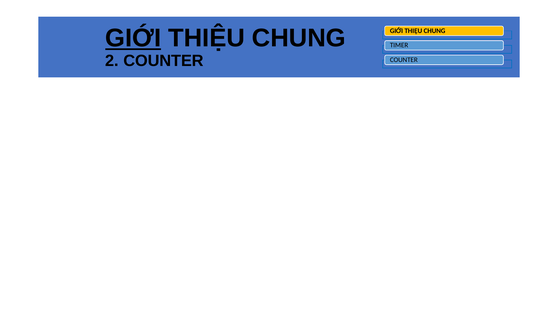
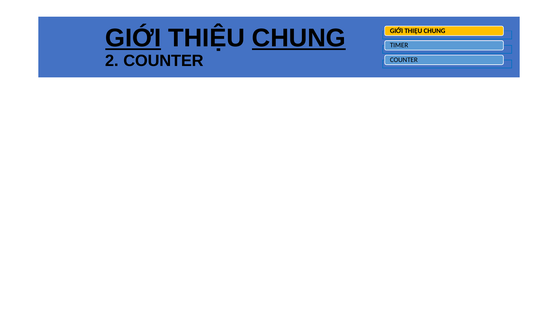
CHUNG underline: none -> present (299, 38)
